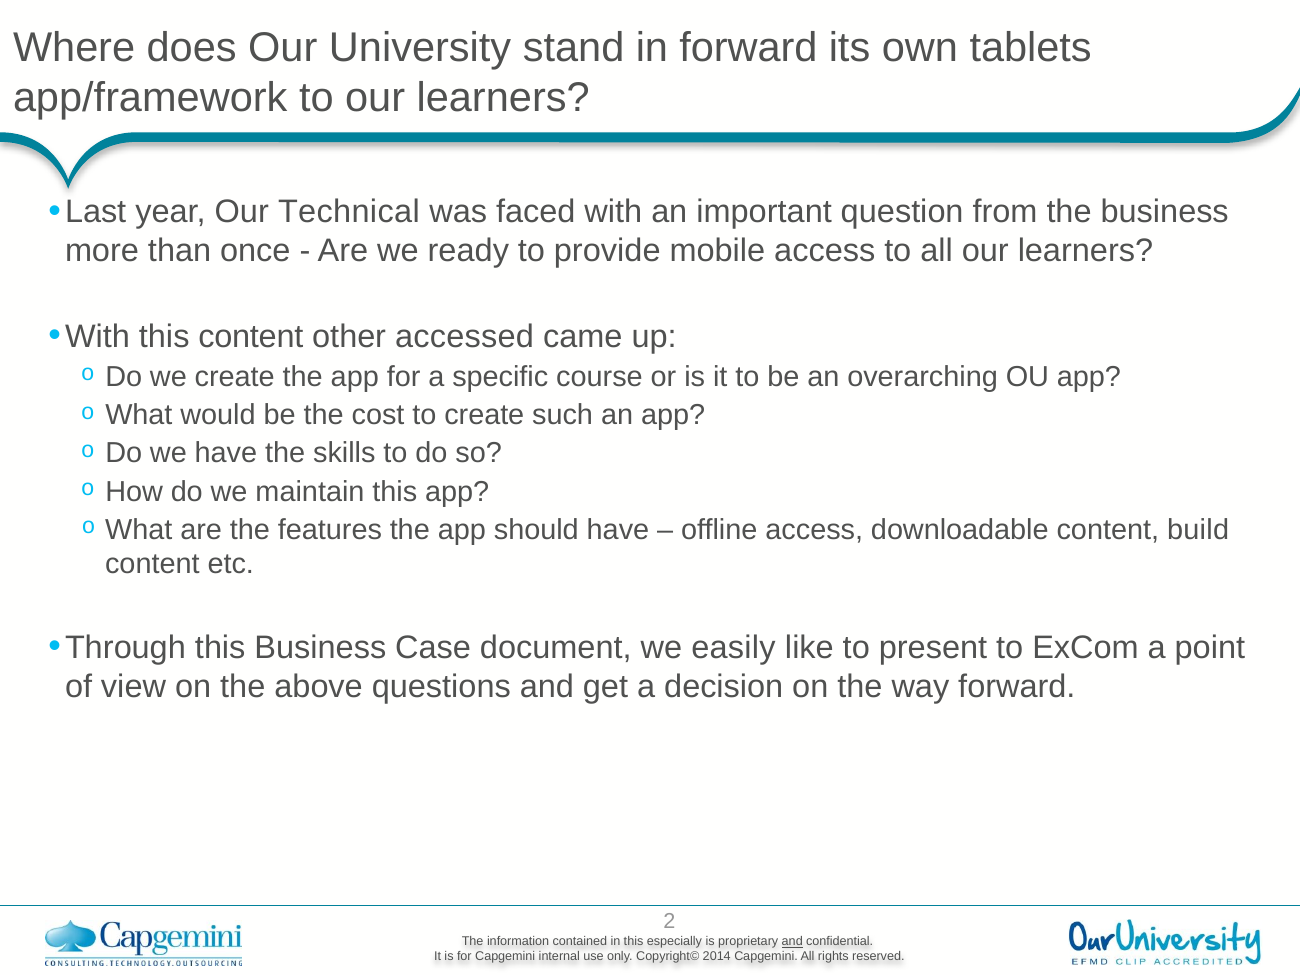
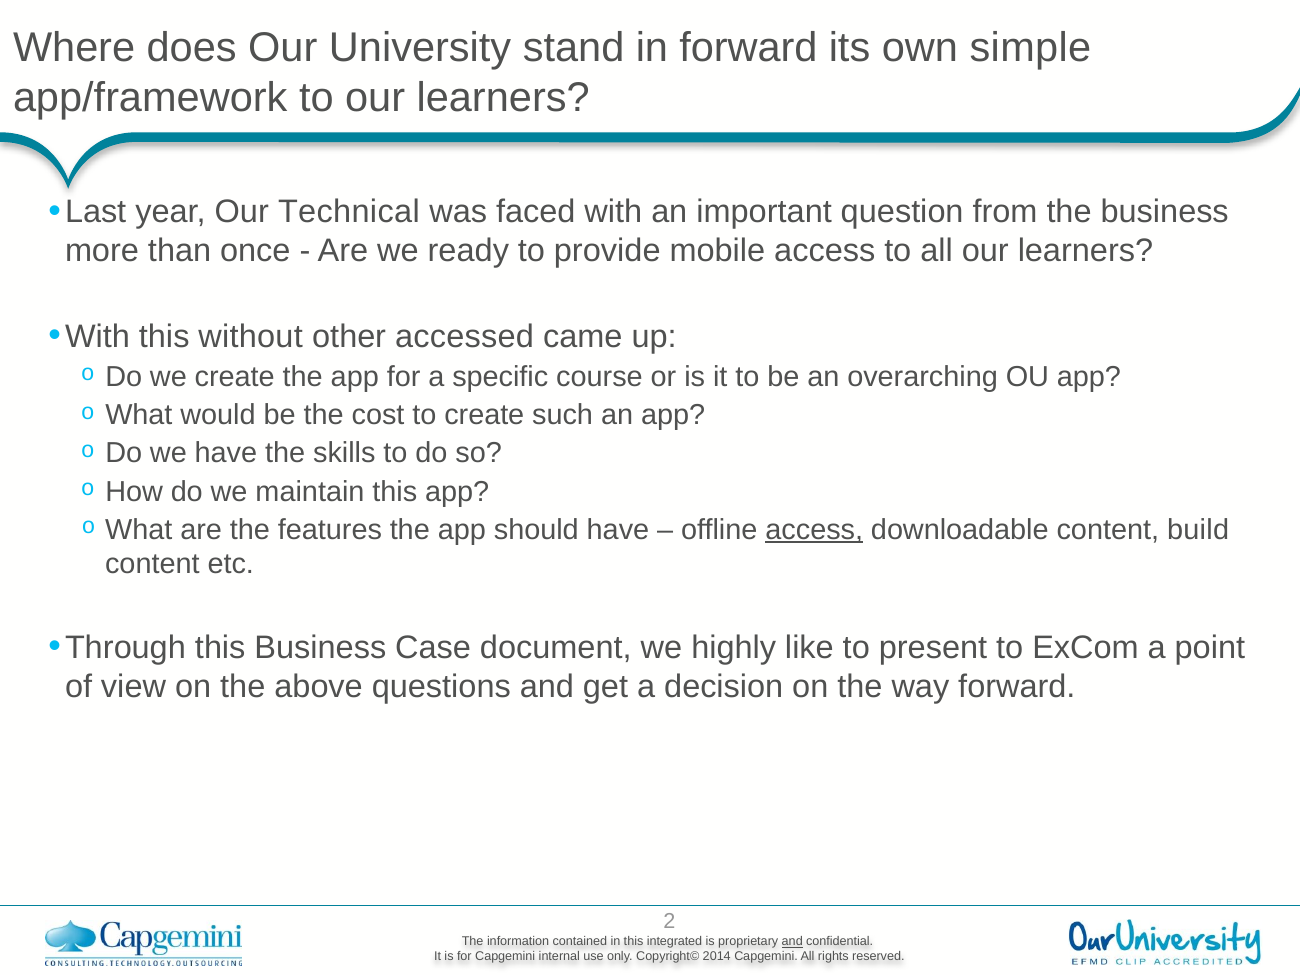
tablets: tablets -> simple (1030, 48)
this content: content -> without (251, 336)
access underline: none -> present (814, 530)
easily: easily -> highly (734, 648)
especially: especially -> integrated (675, 942)
